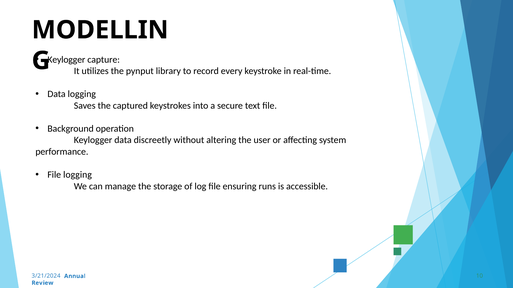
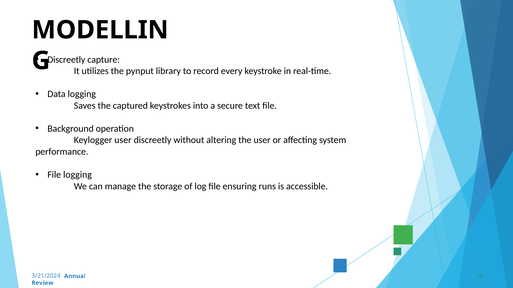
Keylogger: Keylogger -> Discreetly (66, 60)
Keylogger data: data -> user (123, 140)
